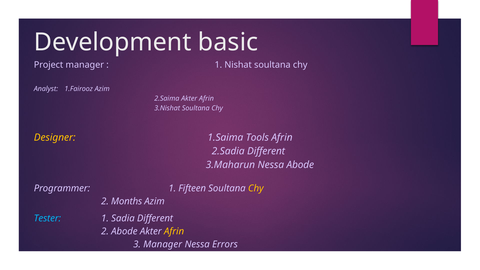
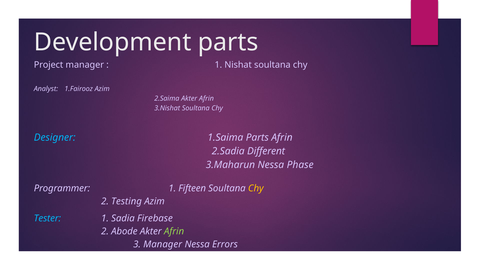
Development basic: basic -> parts (228, 42)
Designer colour: yellow -> light blue (55, 138)
1.Saima Tools: Tools -> Parts (257, 138)
Nessa Abode: Abode -> Phase (300, 165)
Months: Months -> Testing (127, 201)
Sadia Different: Different -> Firebase (155, 218)
Afrin colour: yellow -> light green (174, 231)
